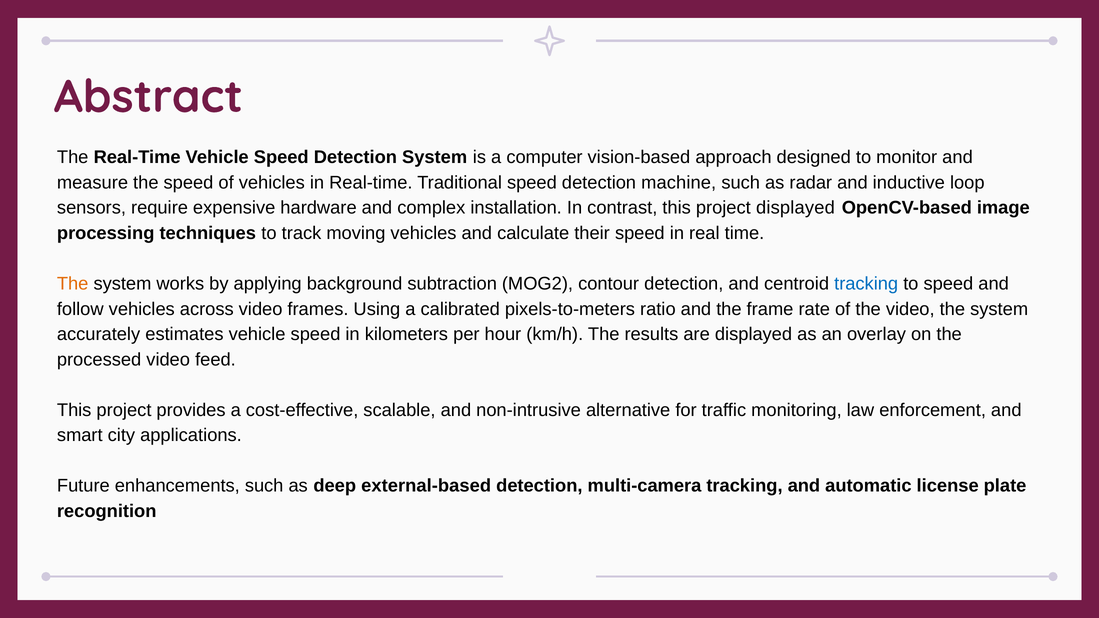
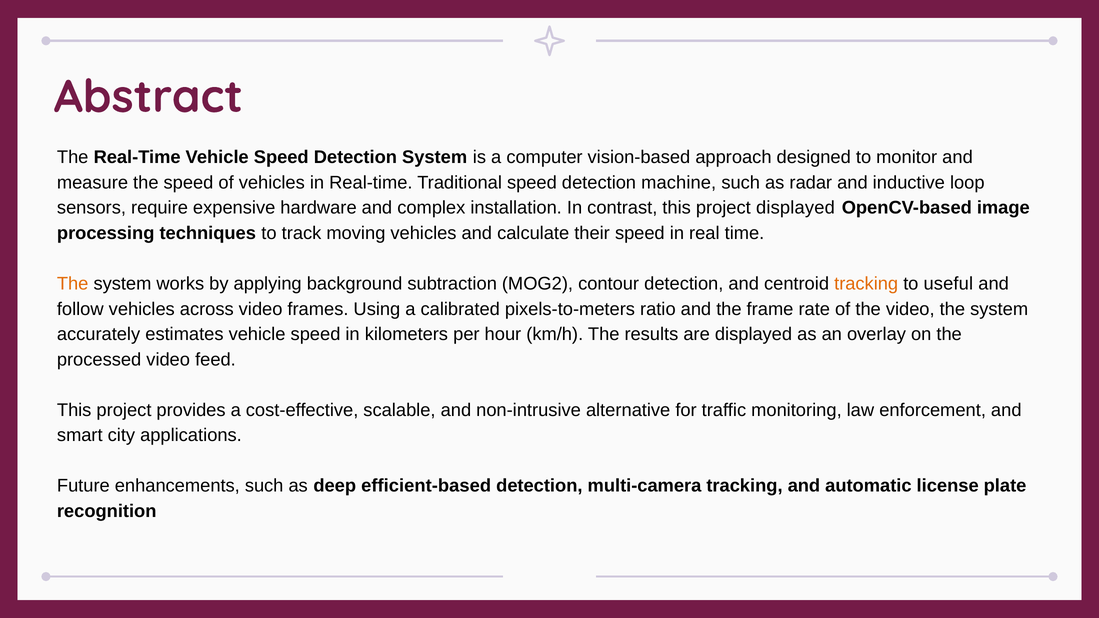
tracking colour: blue -> orange (866, 284)
to speed: speed -> useful (948, 284)
external-based: external-based -> efficient-based (426, 486)
